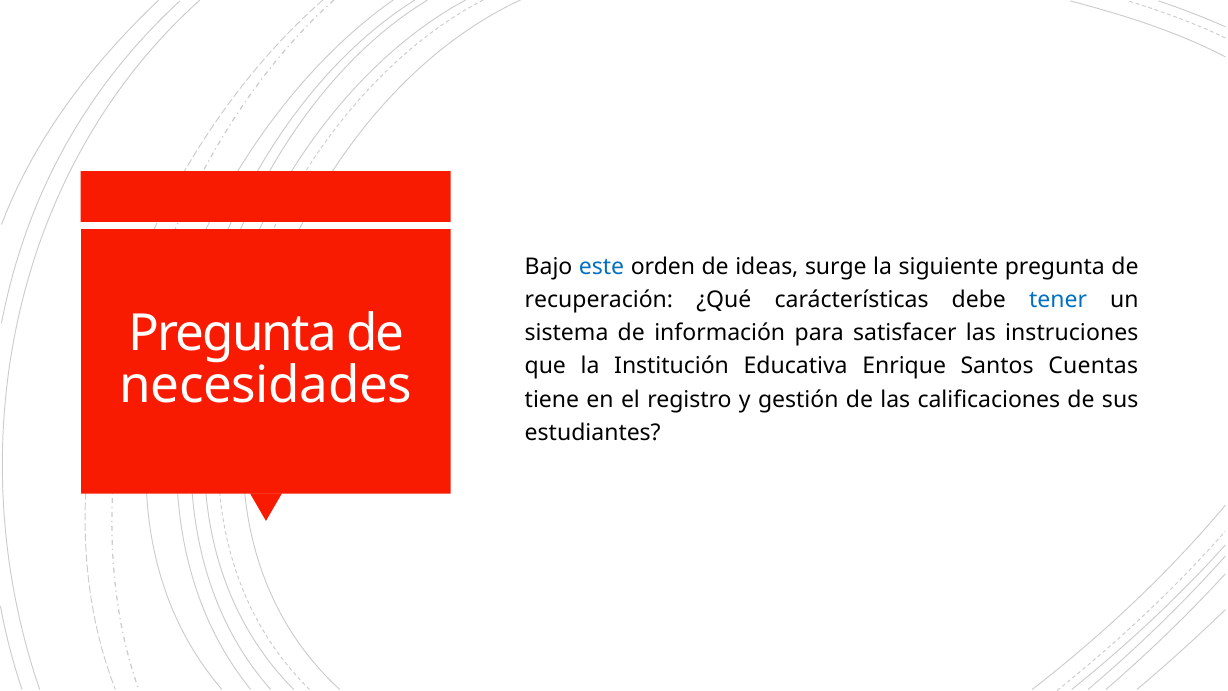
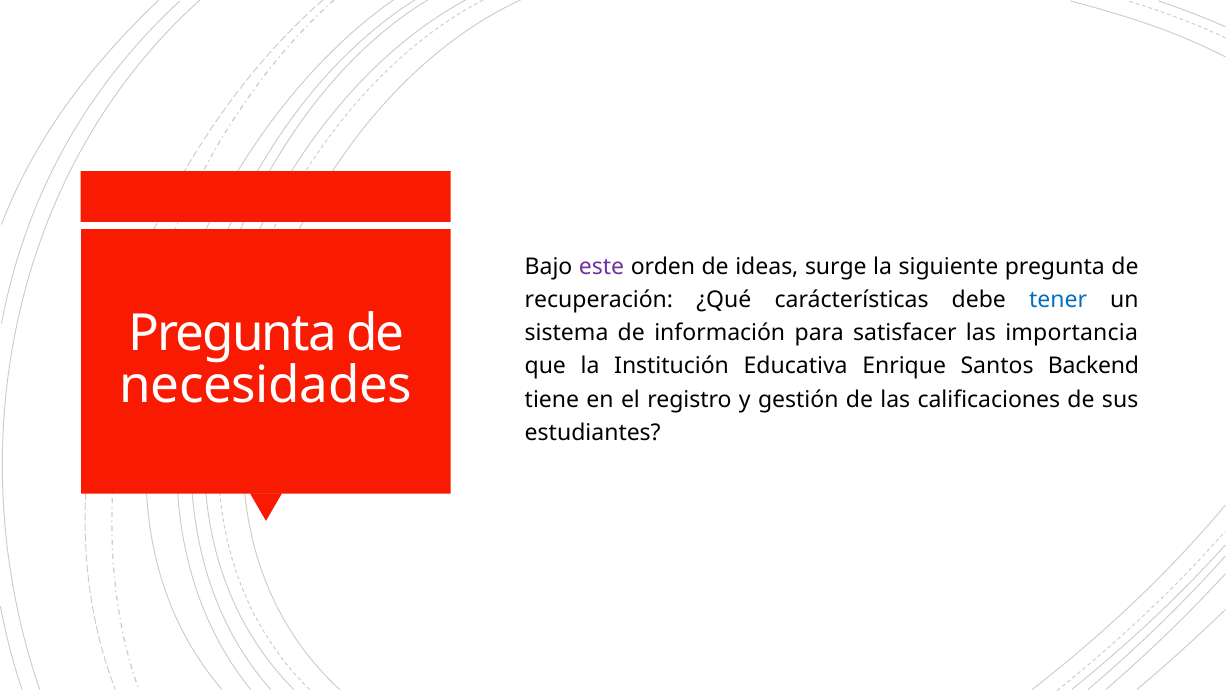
este colour: blue -> purple (602, 267)
instruciones: instruciones -> importancia (1072, 333)
Cuentas: Cuentas -> Backend (1093, 366)
